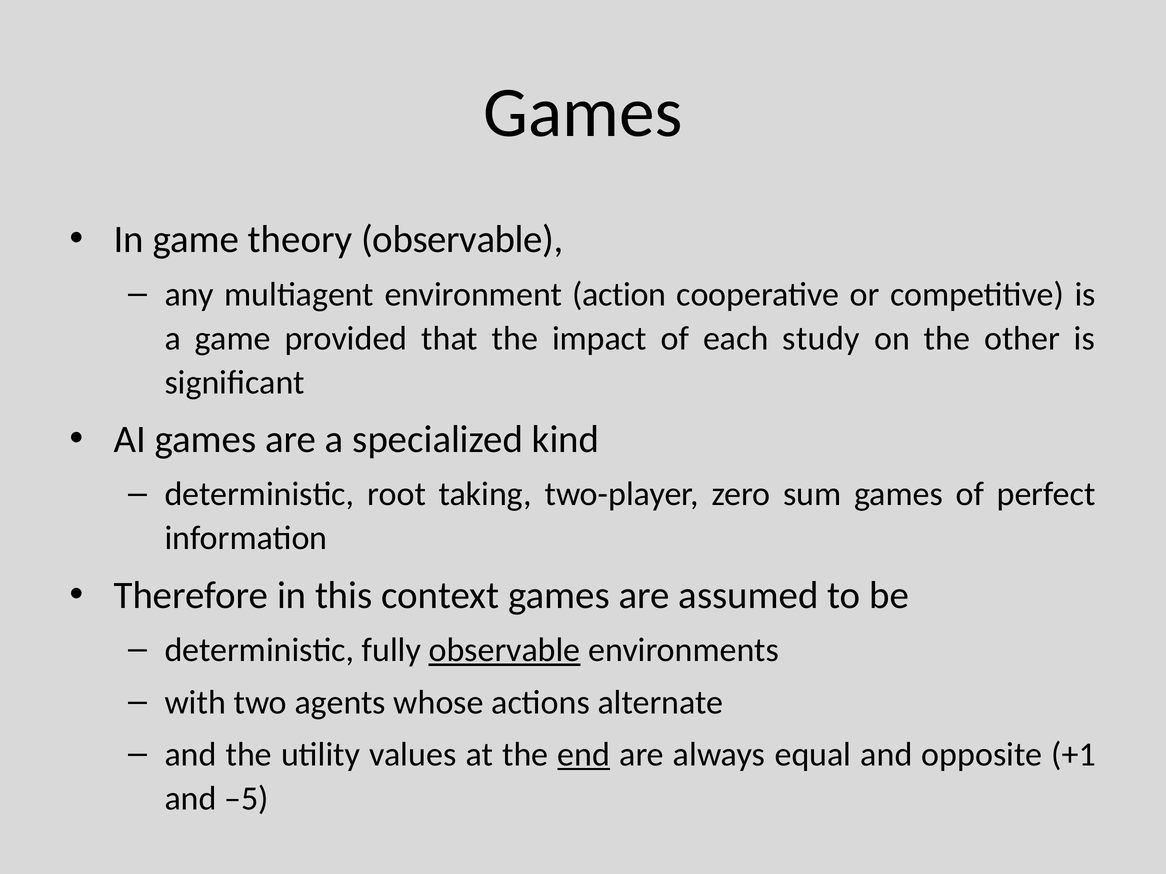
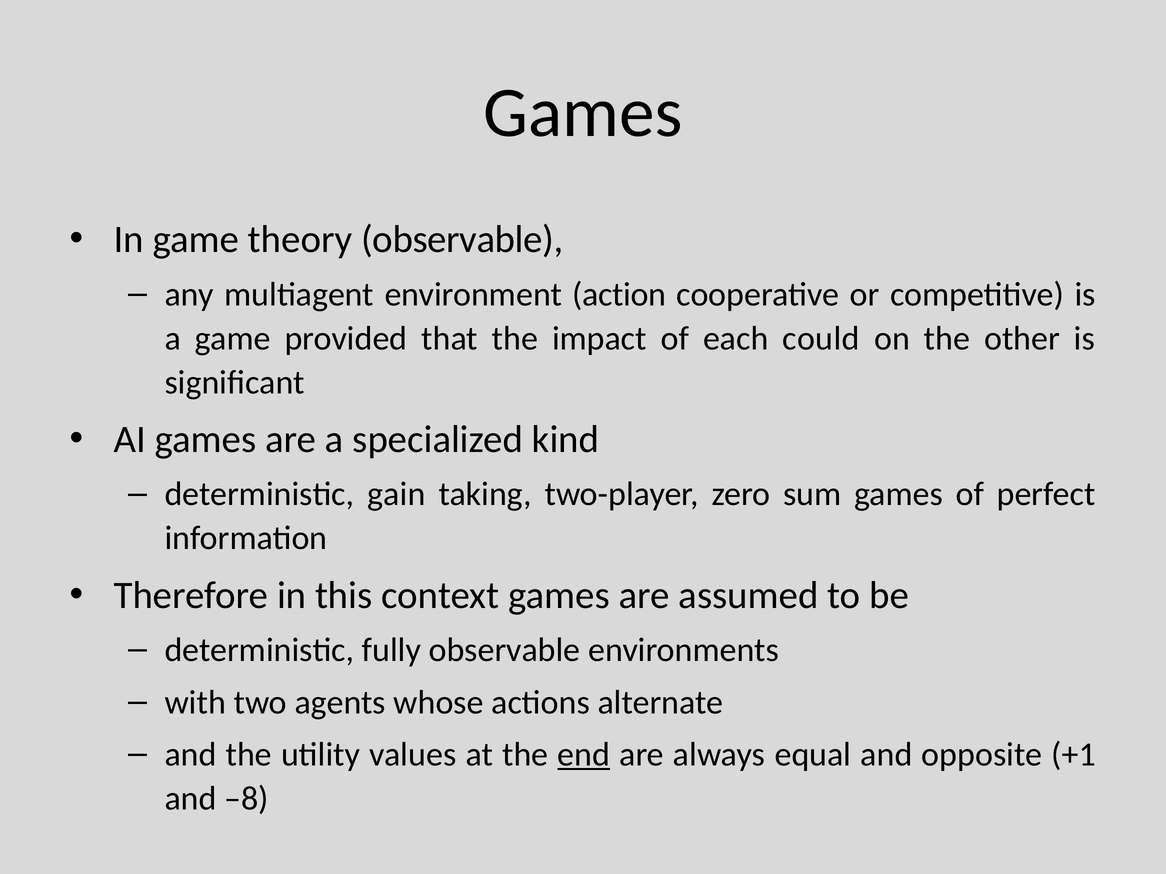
study: study -> could (821, 339)
root: root -> gain (396, 495)
observable underline: present -> none (505, 651)
–5: –5 -> –8 (247, 799)
